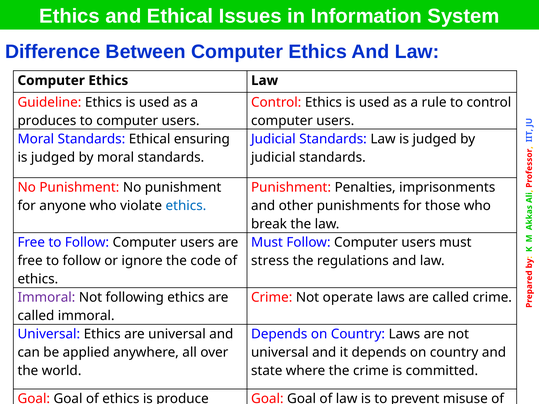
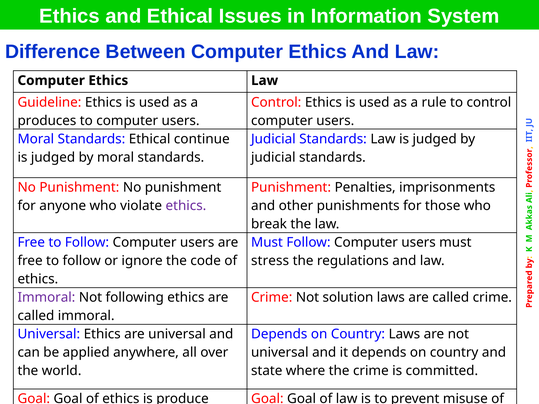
ensuring: ensuring -> continue (202, 139)
ethics colour: blue -> purple (186, 206)
operate: operate -> solution (348, 298)
